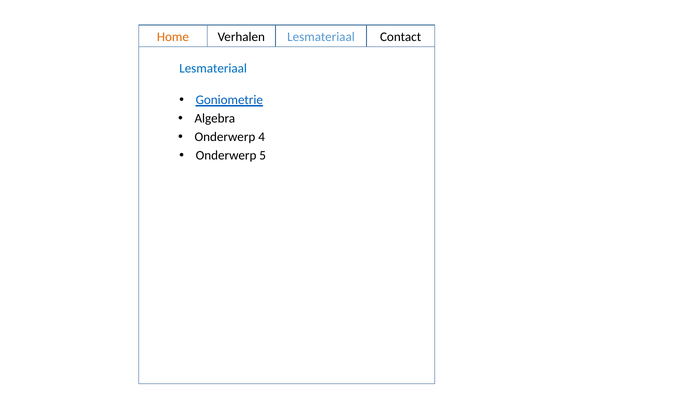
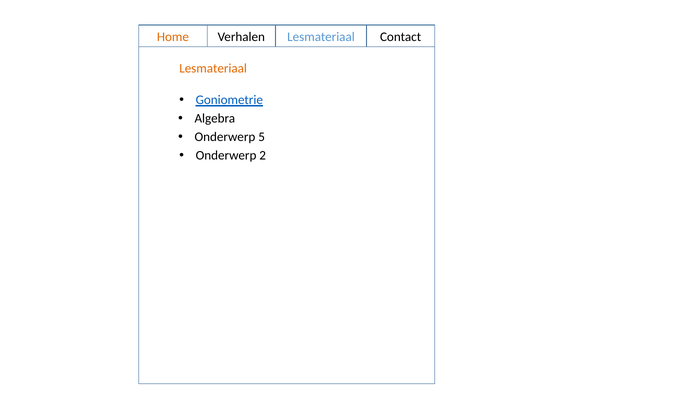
Lesmateriaal colour: blue -> orange (213, 69)
4: 4 -> 5 (262, 137)
5: 5 -> 2 (263, 156)
